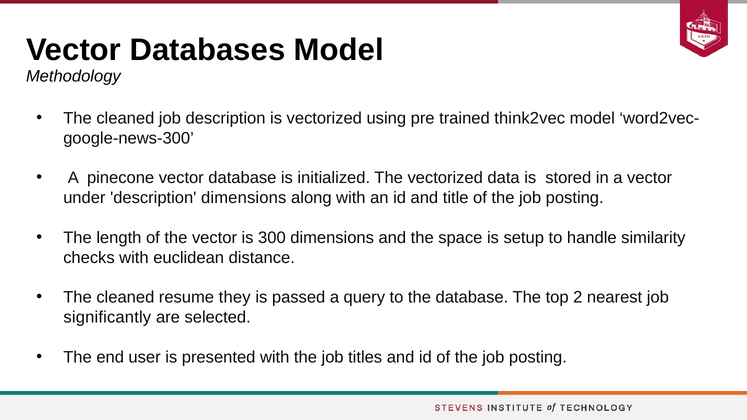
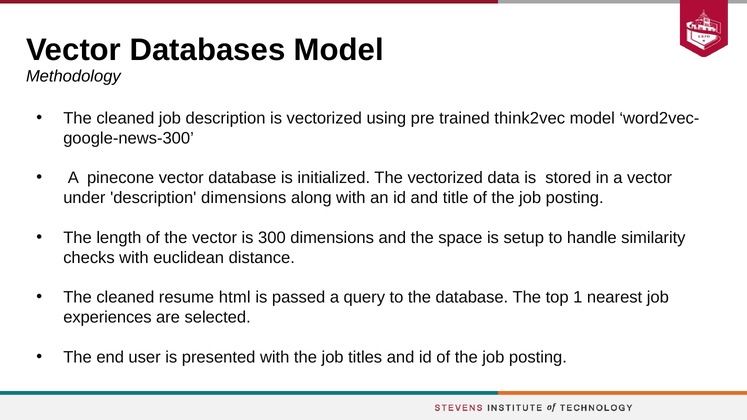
they: they -> html (235, 297)
2: 2 -> 1 (578, 297)
significantly: significantly -> experiences (107, 317)
